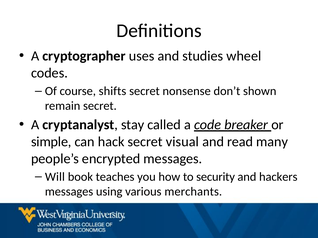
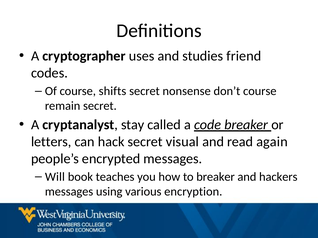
wheel: wheel -> friend (244, 56)
don’t shown: shown -> course (260, 91)
simple: simple -> letters (51, 142)
many: many -> again (272, 142)
to security: security -> breaker (216, 177)
merchants: merchants -> encryption (193, 192)
